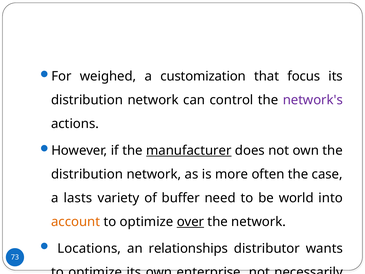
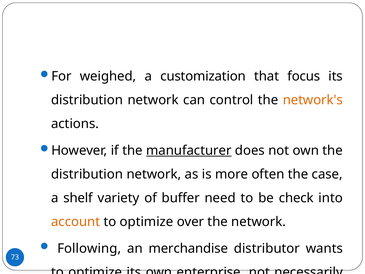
network's colour: purple -> orange (313, 100)
lasts: lasts -> shelf (78, 198)
world: world -> check (296, 198)
over underline: present -> none (190, 222)
Locations: Locations -> Following (89, 248)
relationships: relationships -> merchandise (188, 248)
